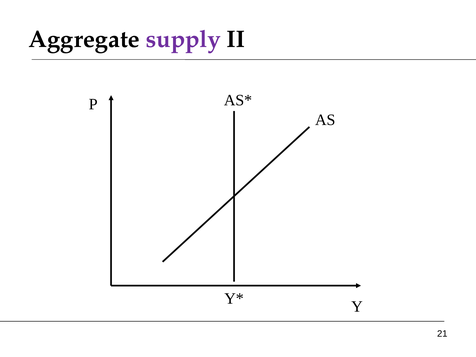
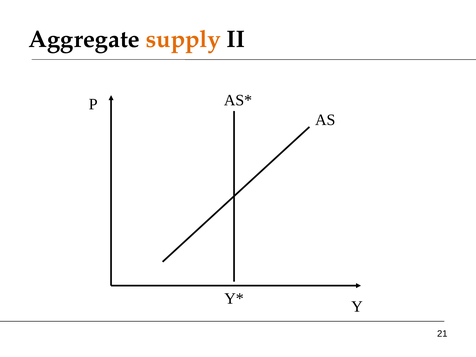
supply colour: purple -> orange (183, 39)
